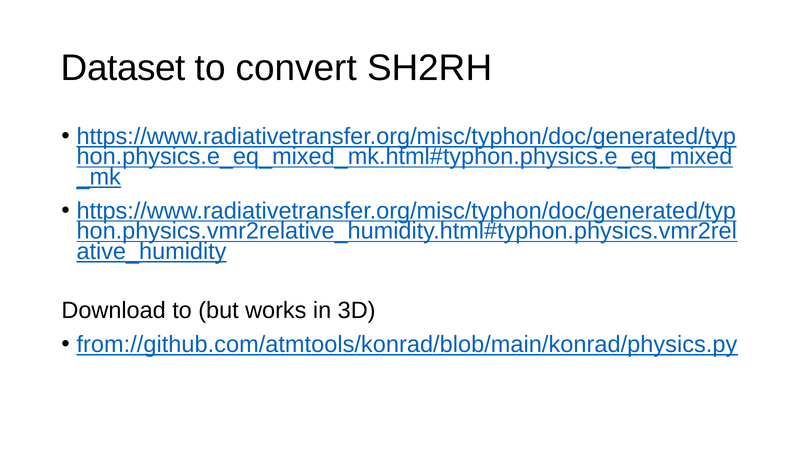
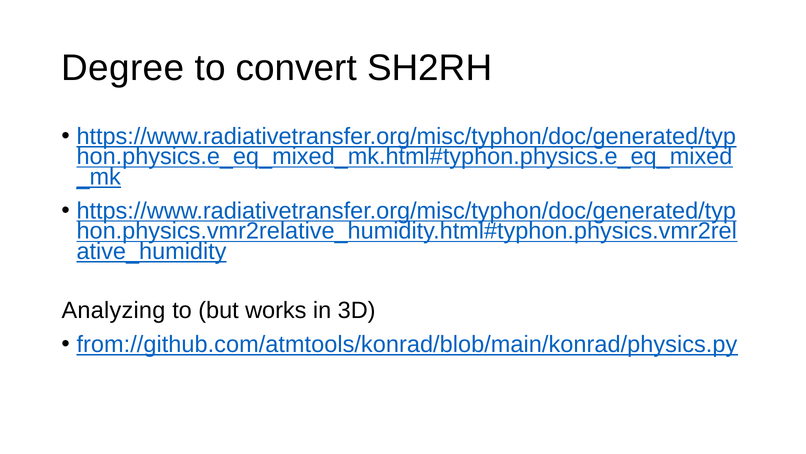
Dataset: Dataset -> Degree (123, 68)
Download: Download -> Analyzing (113, 310)
